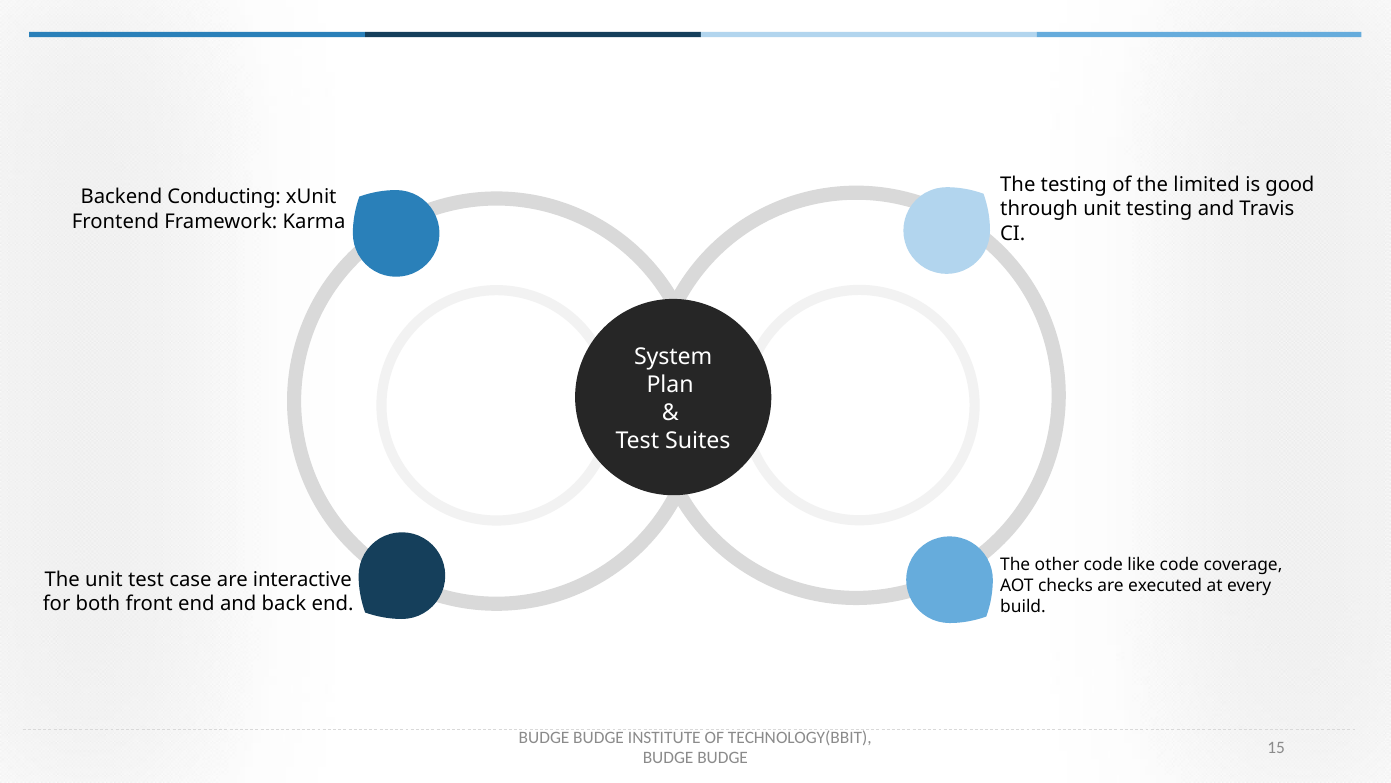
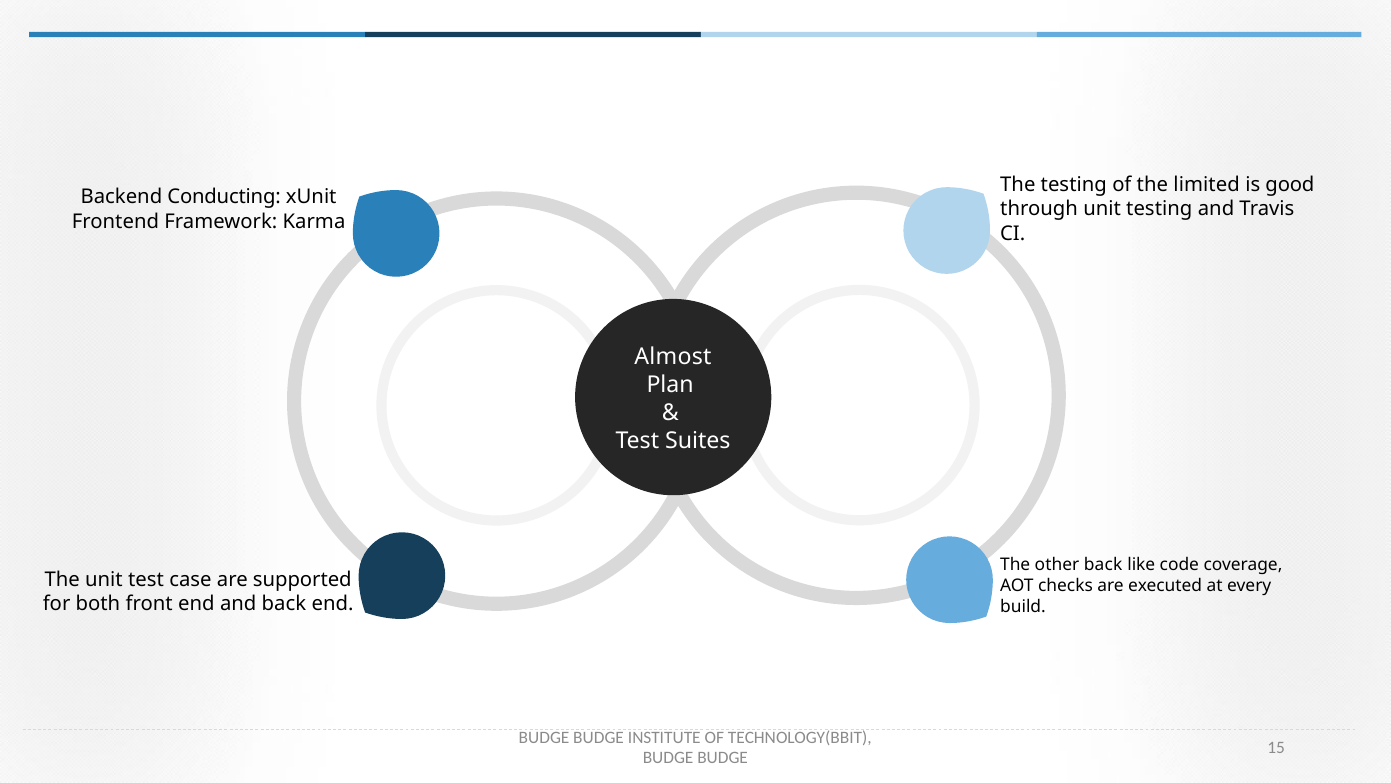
System: System -> Almost (673, 357)
other code: code -> back (1103, 564)
interactive: interactive -> supported (302, 579)
